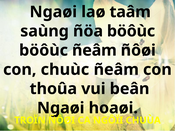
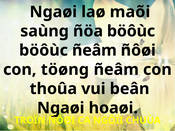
taâm: taâm -> maõi (130, 12)
chuùc: chuùc -> töøng (65, 70)
